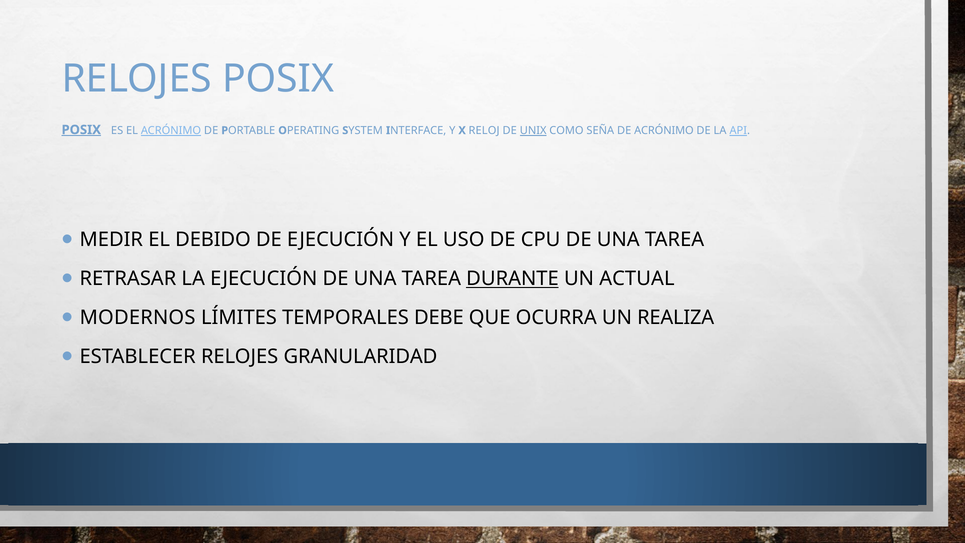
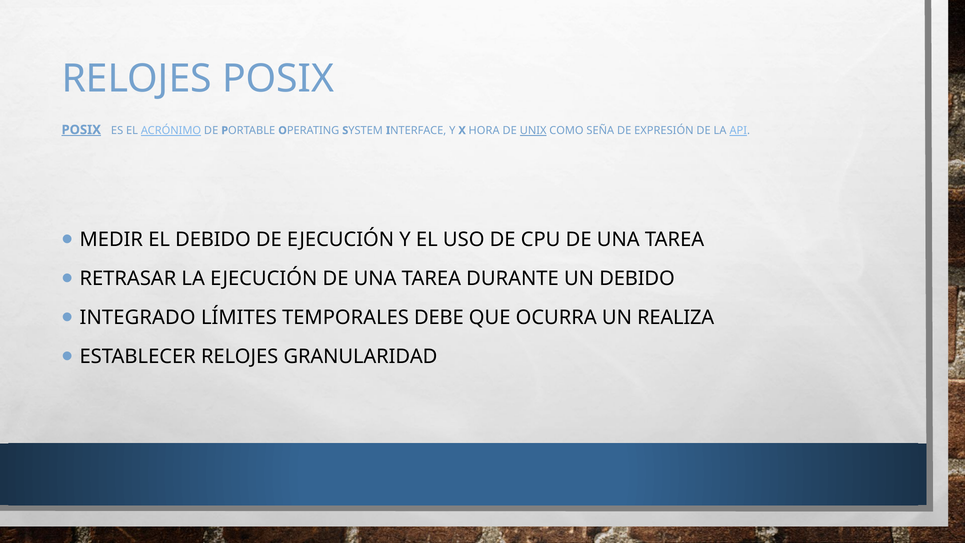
RELOJ: RELOJ -> HORA (484, 130)
DE ACRÓNIMO: ACRÓNIMO -> EXPRESIÓN (664, 130)
DURANTE underline: present -> none (512, 279)
UN ACTUAL: ACTUAL -> DEBIDO (637, 279)
MODERNOS: MODERNOS -> INTEGRADO (138, 318)
